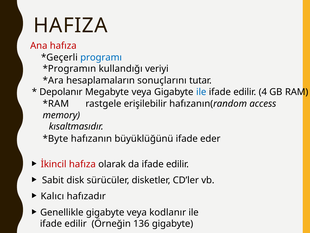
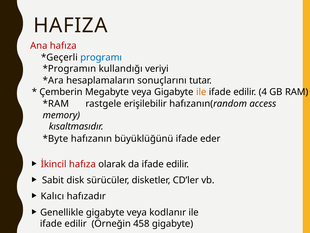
Depolanır: Depolanır -> Çemberin (61, 92)
ile colour: blue -> orange (201, 92)
136: 136 -> 458 (141, 223)
